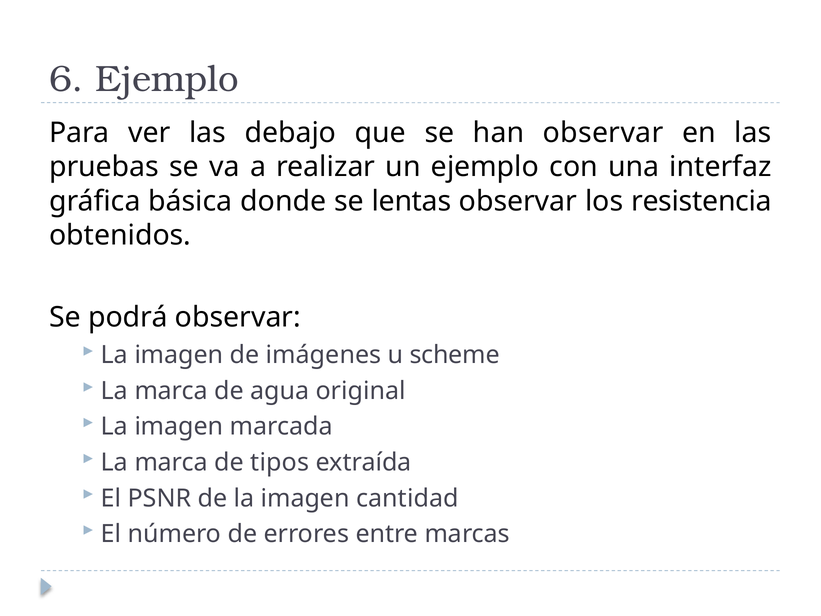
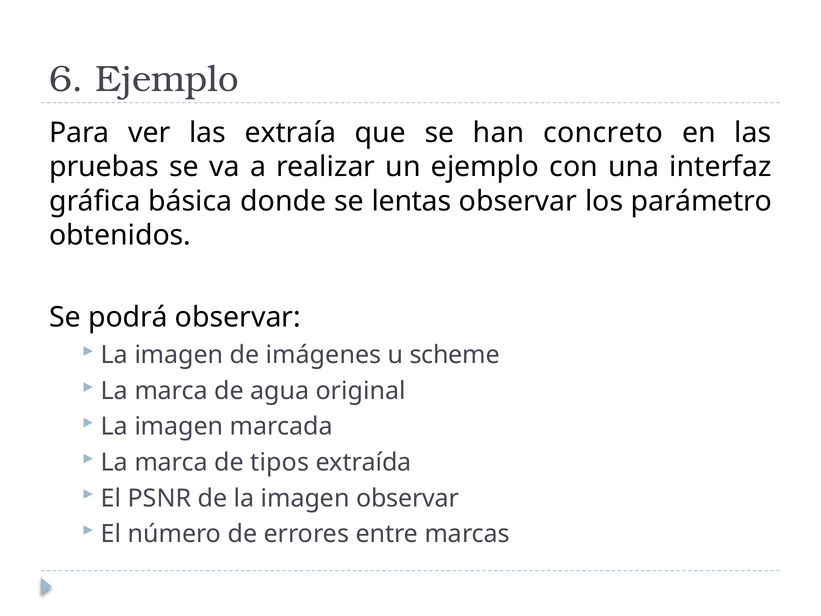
debajo: debajo -> extraía (291, 133)
han observar: observar -> concreto (603, 133)
resistencia: resistencia -> parámetro (701, 201)
imagen cantidad: cantidad -> observar (408, 498)
